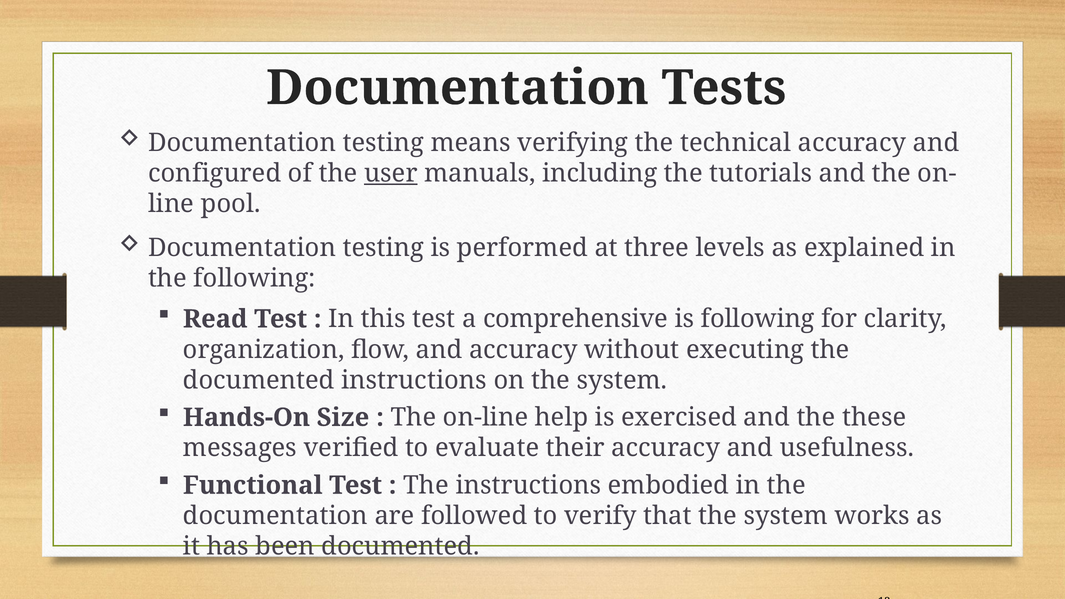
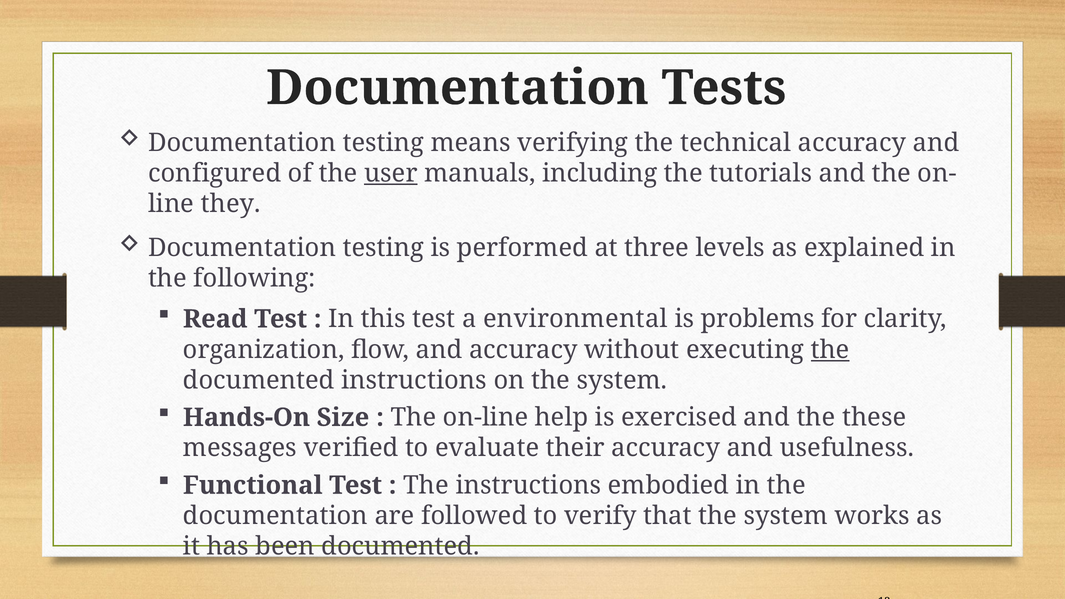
pool: pool -> they (231, 204)
comprehensive: comprehensive -> environmental (575, 319)
is following: following -> problems (758, 319)
the underline: none -> present (830, 350)
